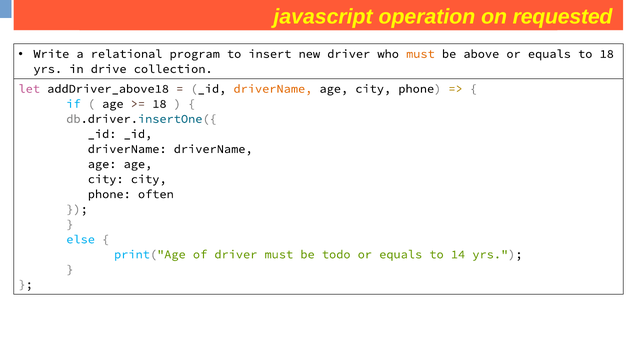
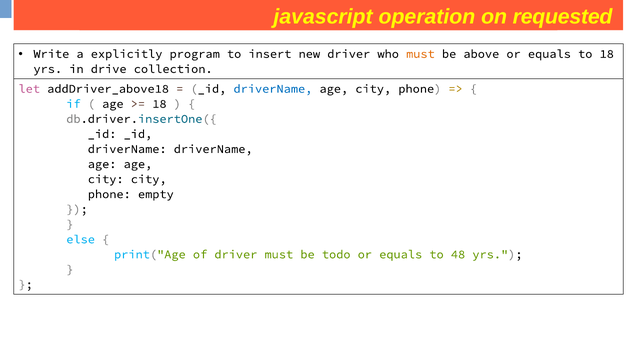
relational: relational -> explicitly (127, 54)
driverName colour: orange -> blue (273, 89)
often: often -> empty (156, 194)
14: 14 -> 48 (458, 255)
